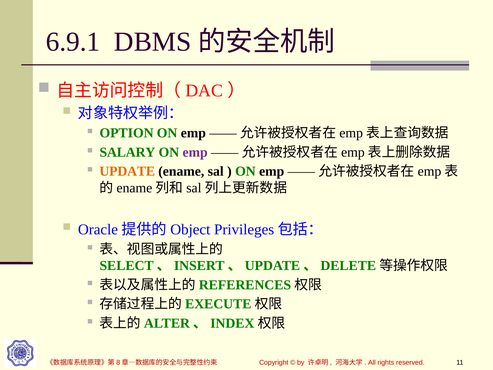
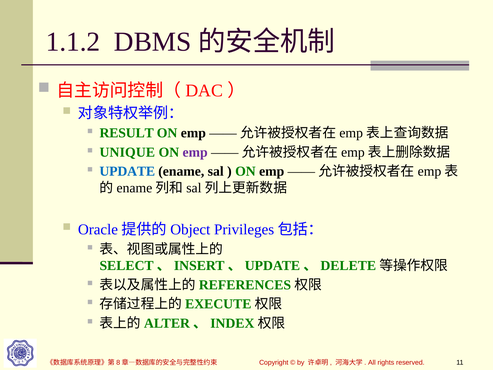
6.9.1: 6.9.1 -> 1.1.2 (73, 42)
OPTION: OPTION -> RESULT (127, 133)
SALARY: SALARY -> UNIQUE (127, 152)
UPDATE colour: orange -> blue (127, 171)
